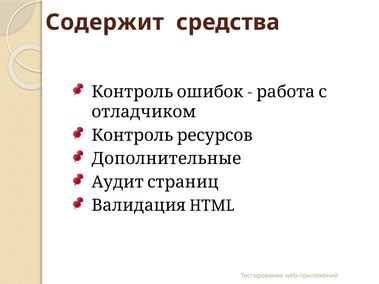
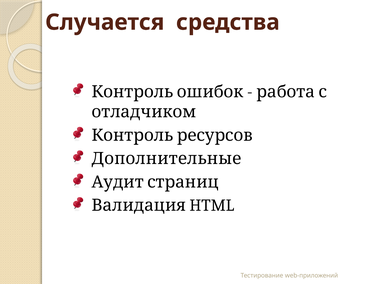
Содержит: Содержит -> Случается (105, 22)
